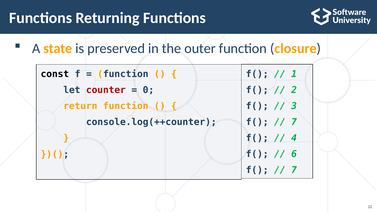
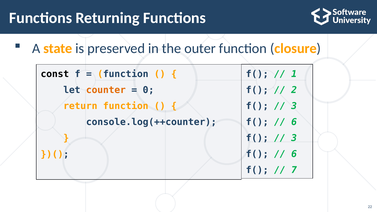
counter colour: red -> orange (106, 90)
7: 7 -> 6 (294, 122)
4: 4 -> 3 (294, 138)
